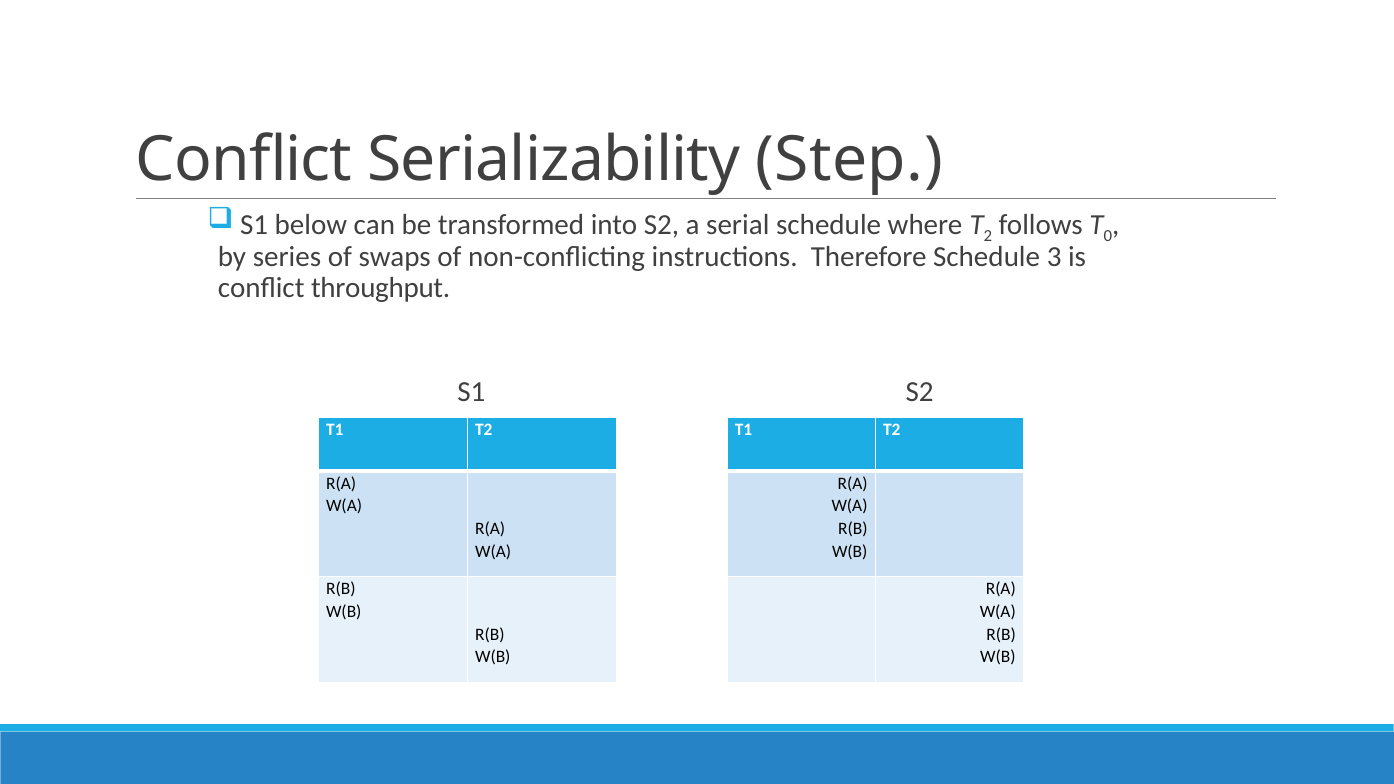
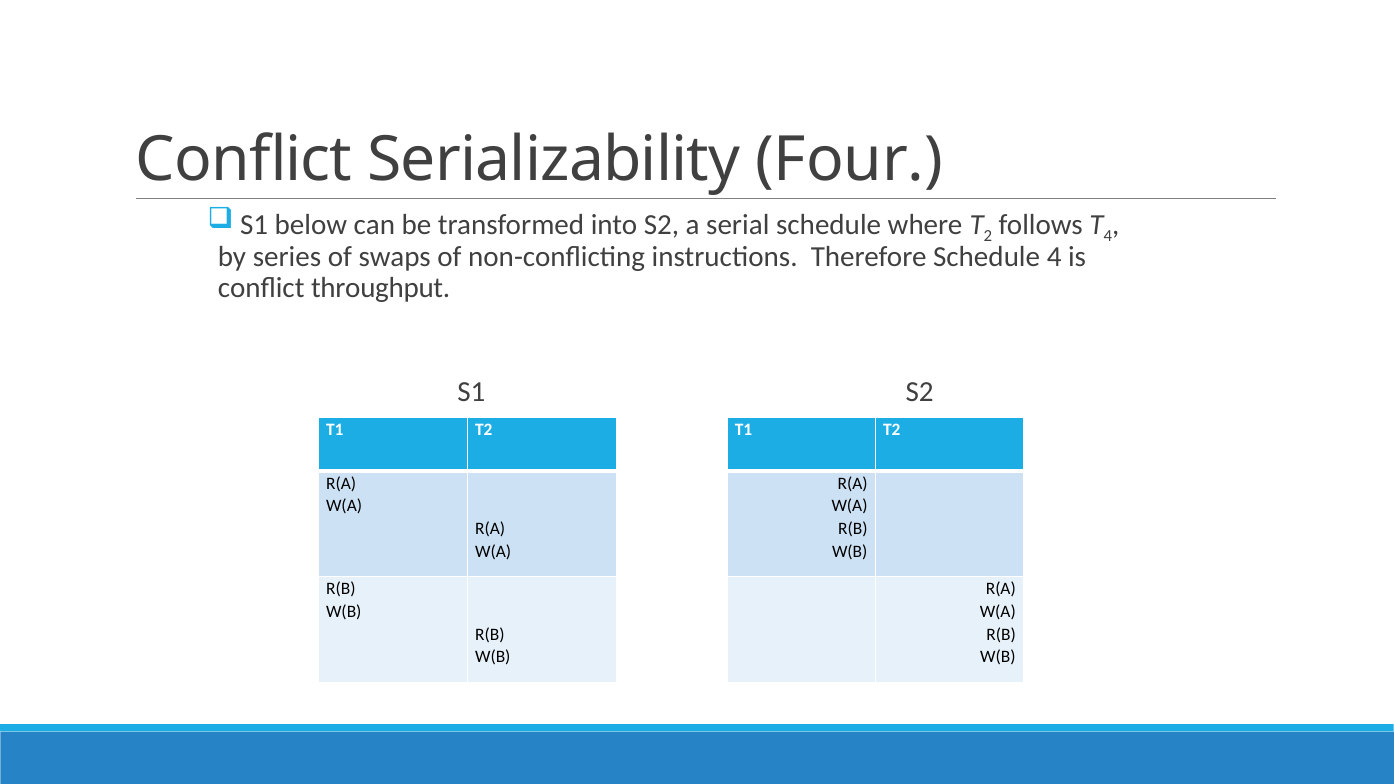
Step: Step -> Four (849, 160)
0: 0 -> 4 (1108, 236)
Schedule 3: 3 -> 4 (1054, 257)
